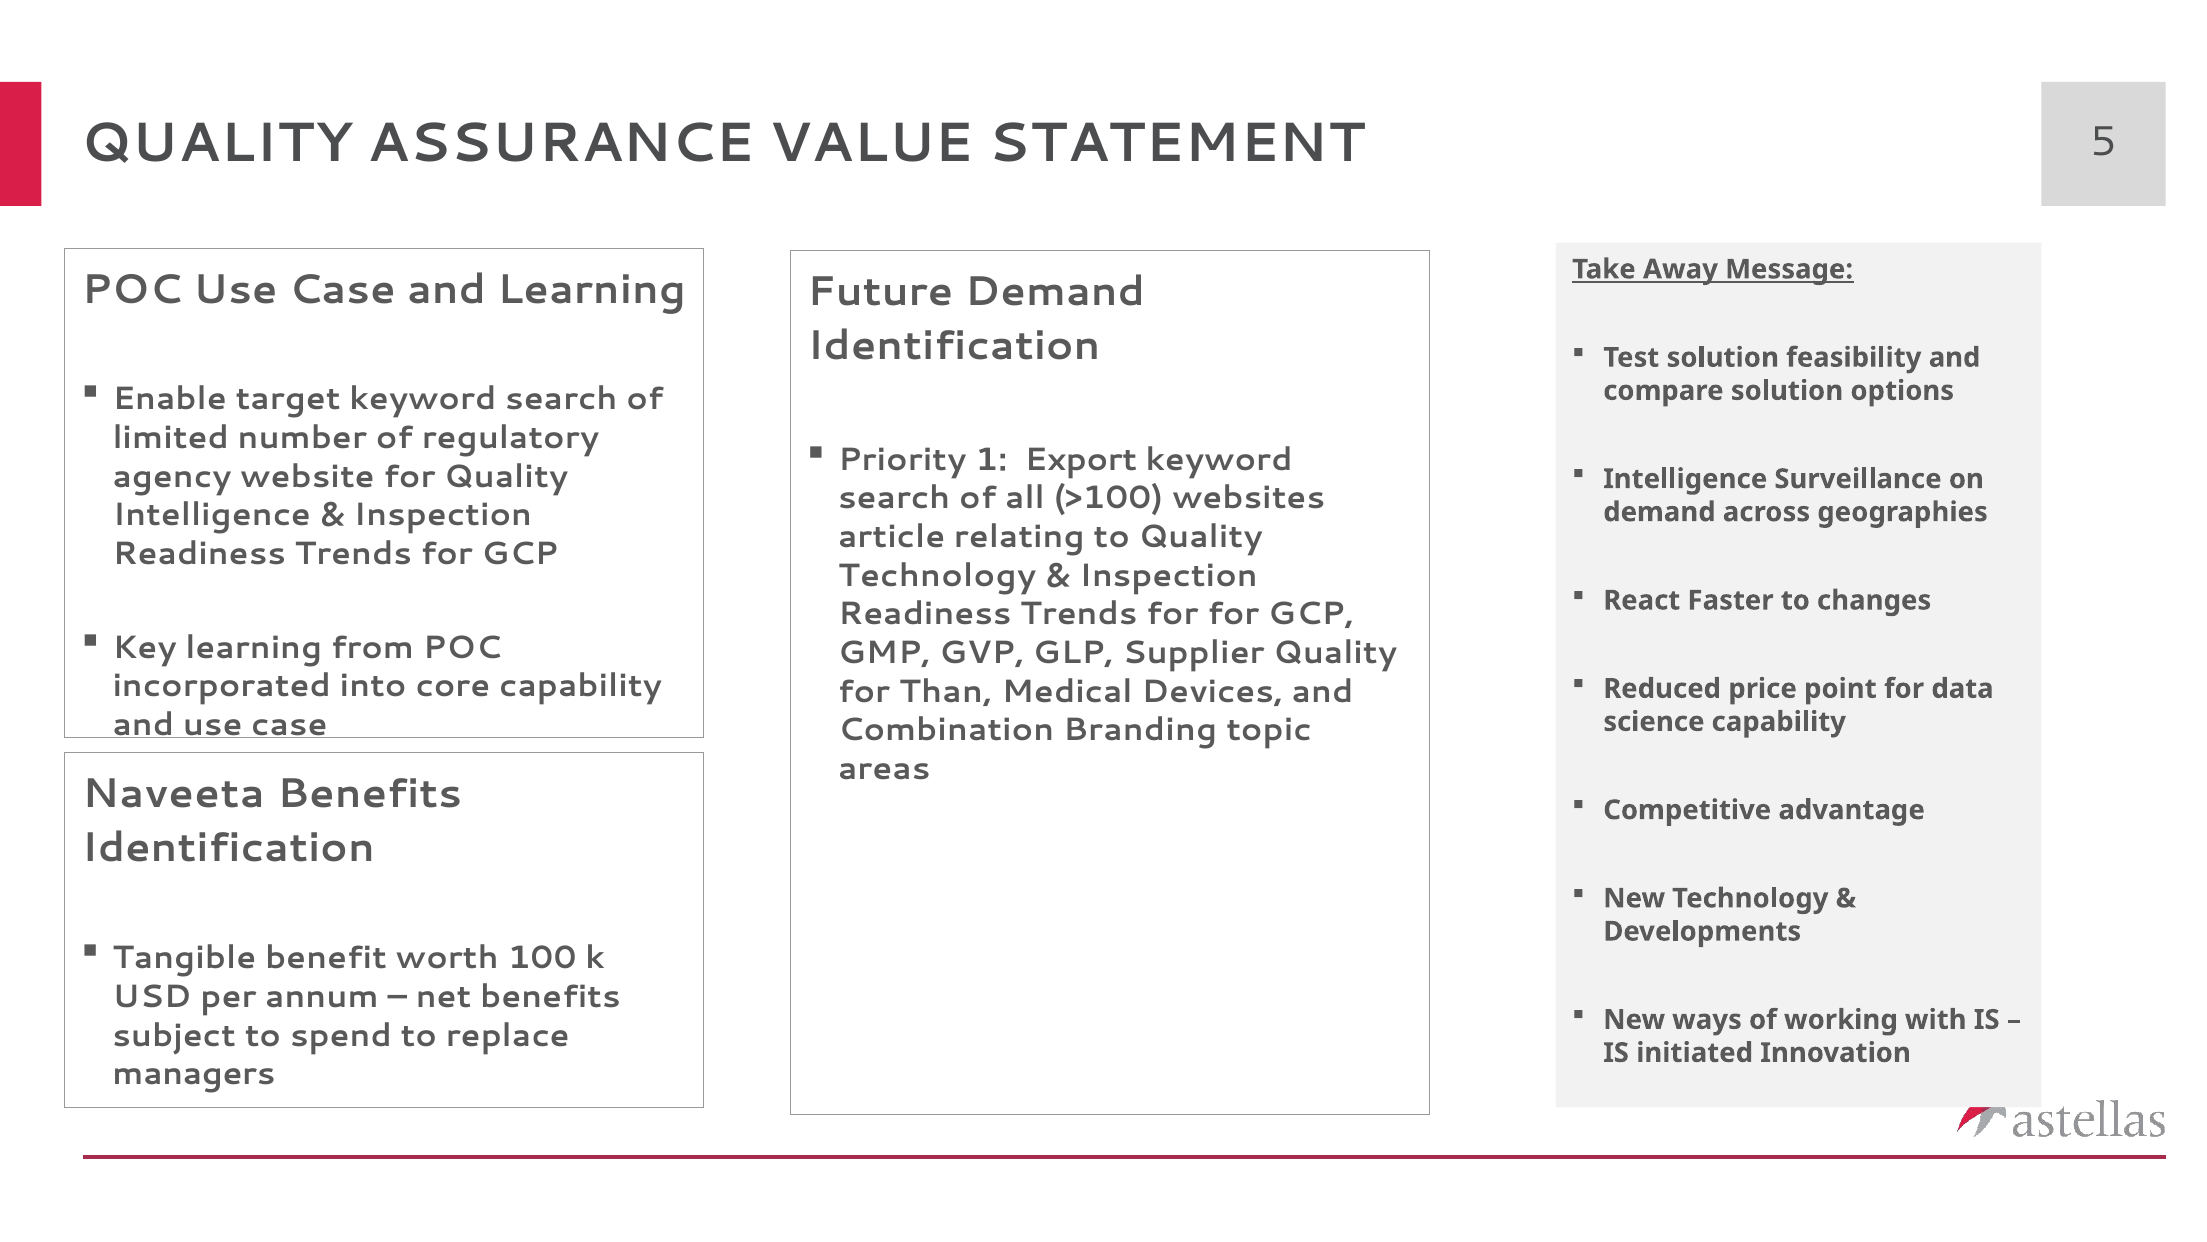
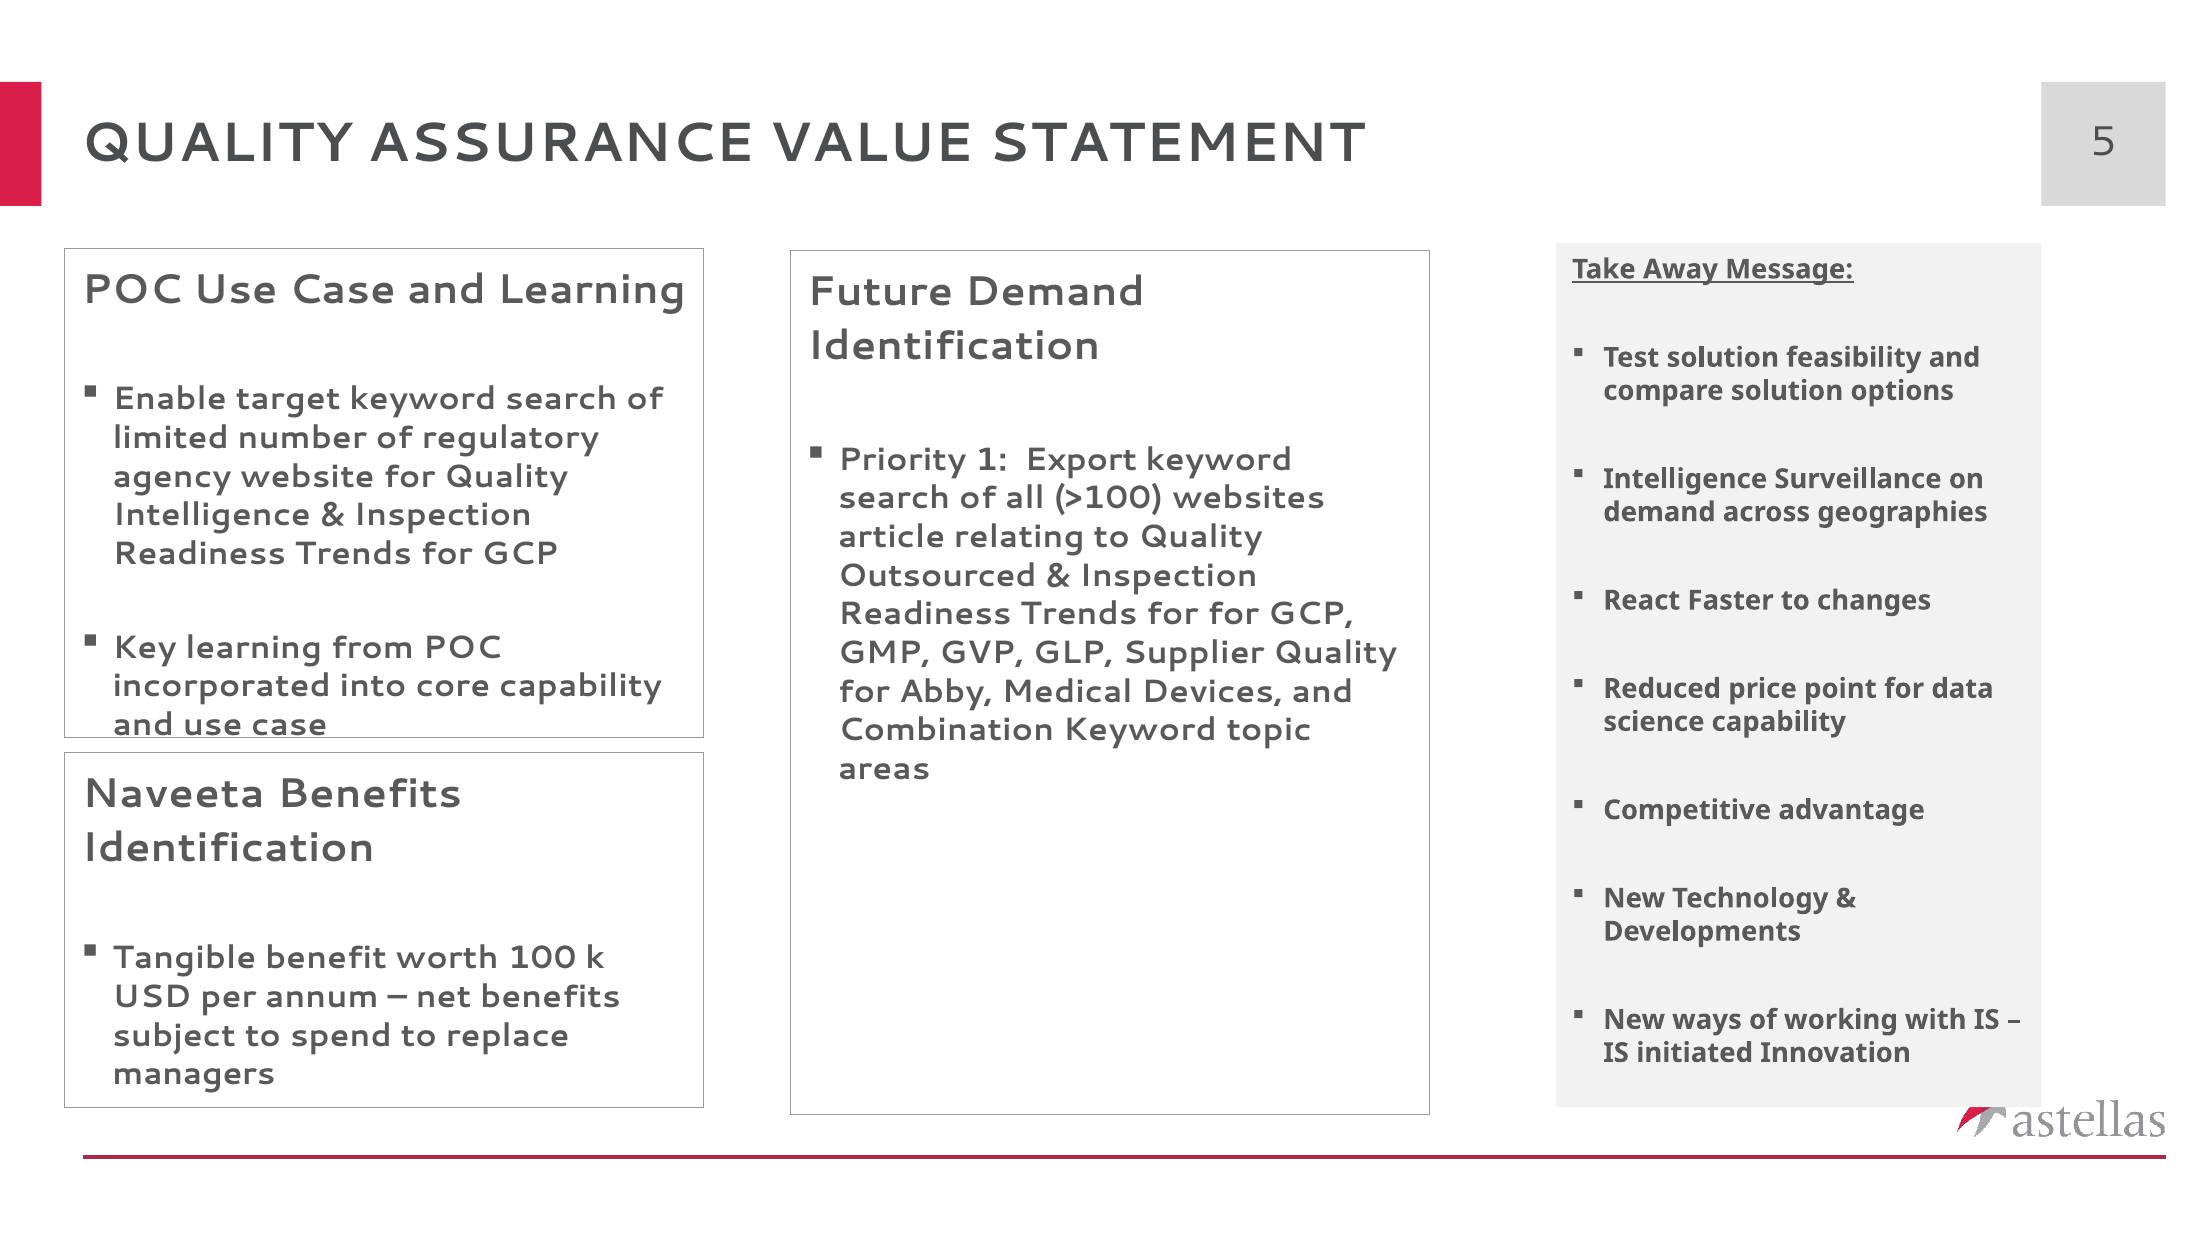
Technology: Technology -> Outsourced (937, 575)
Than: Than -> Abby (946, 691)
Combination Branding: Branding -> Keyword (1140, 730)
